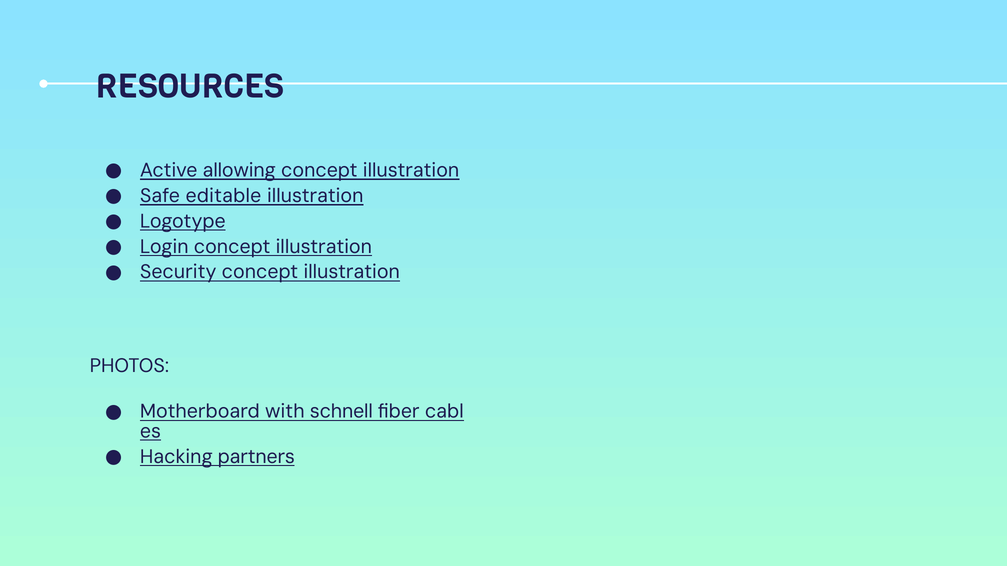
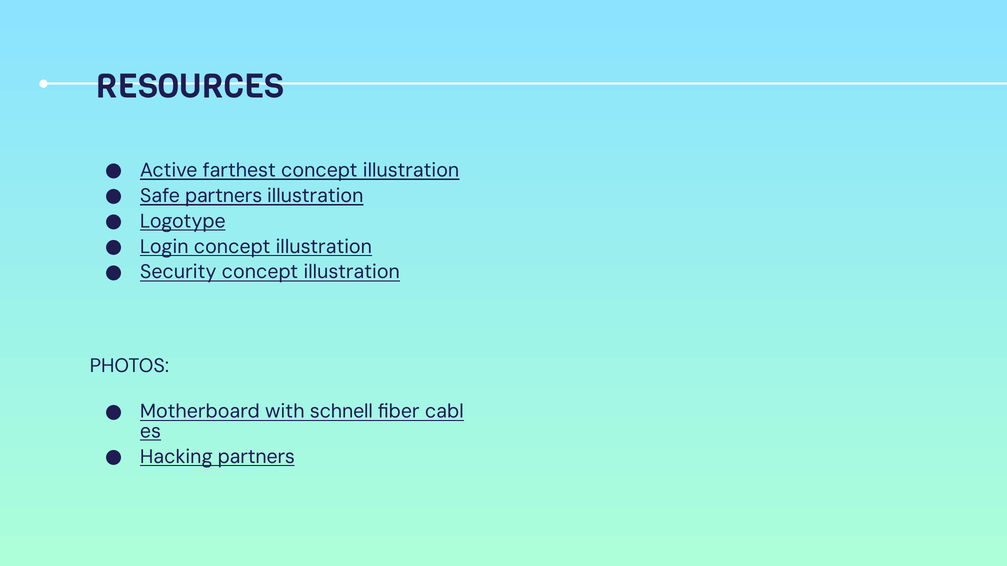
allowing: allowing -> farthest (239, 170)
Safe editable: editable -> partners (224, 196)
